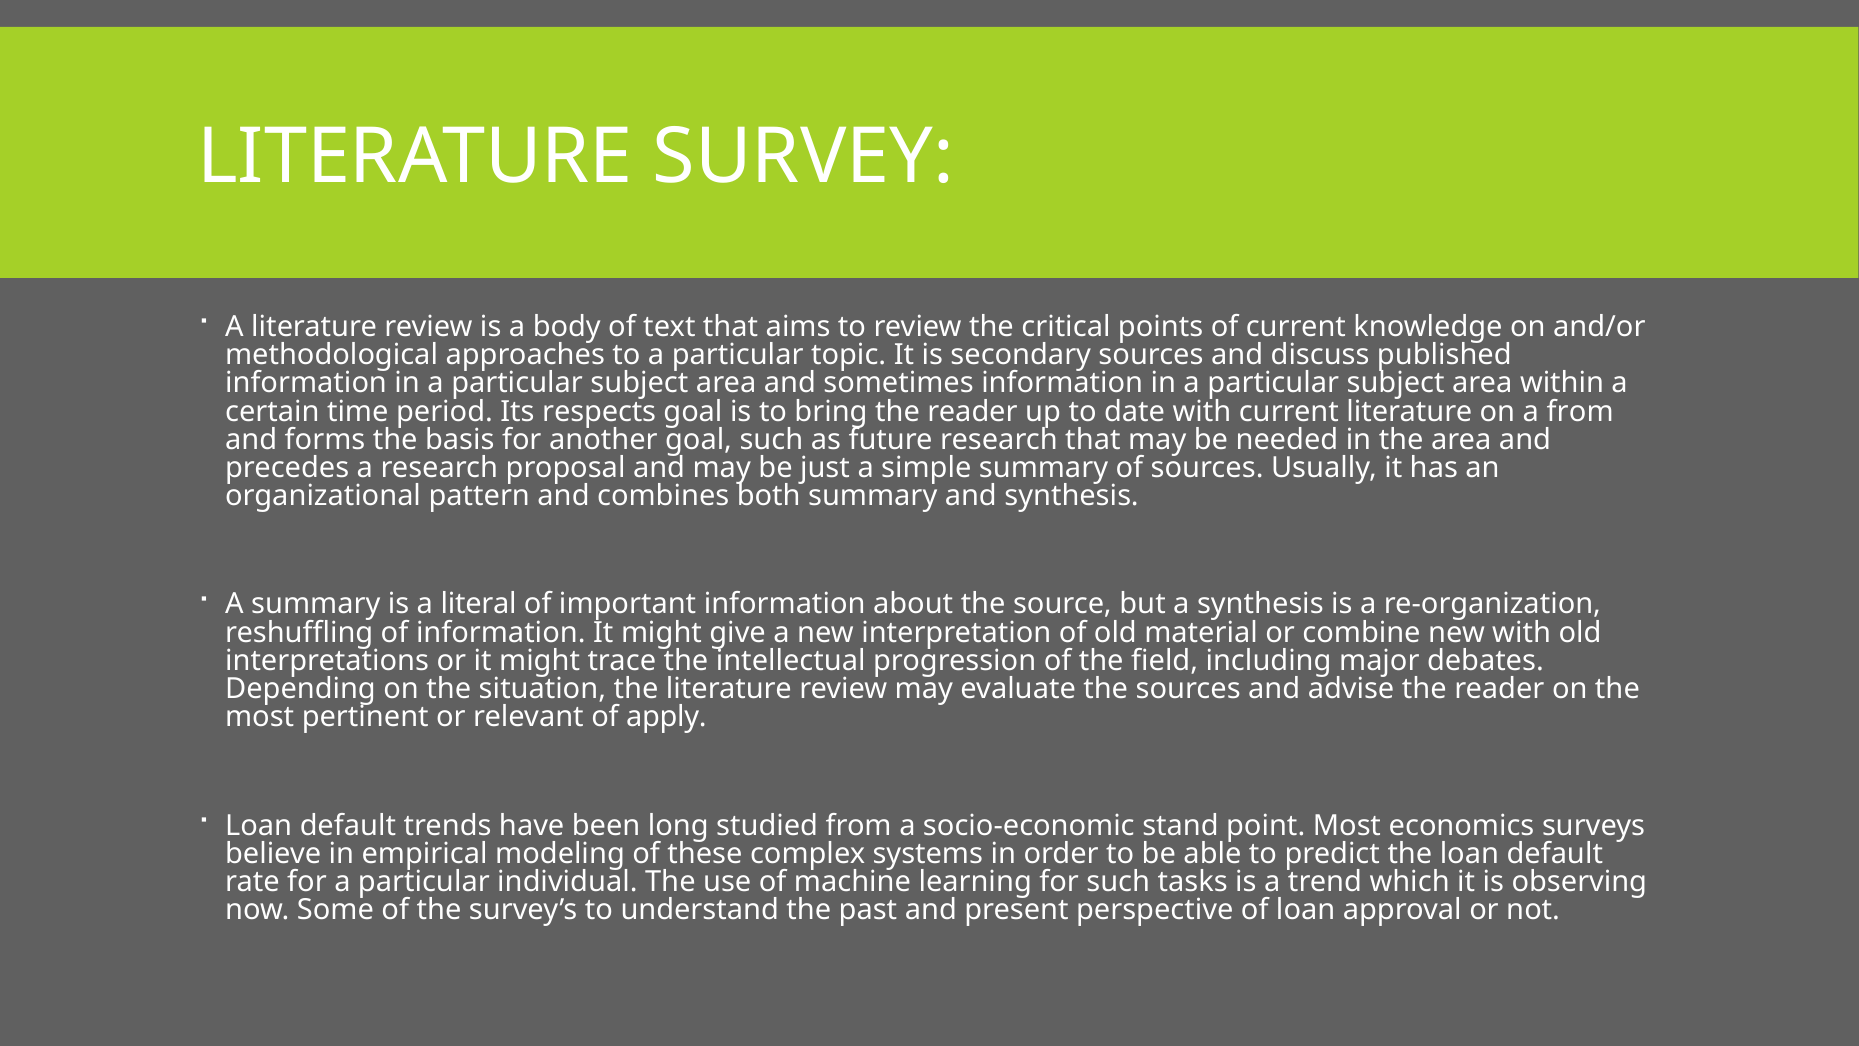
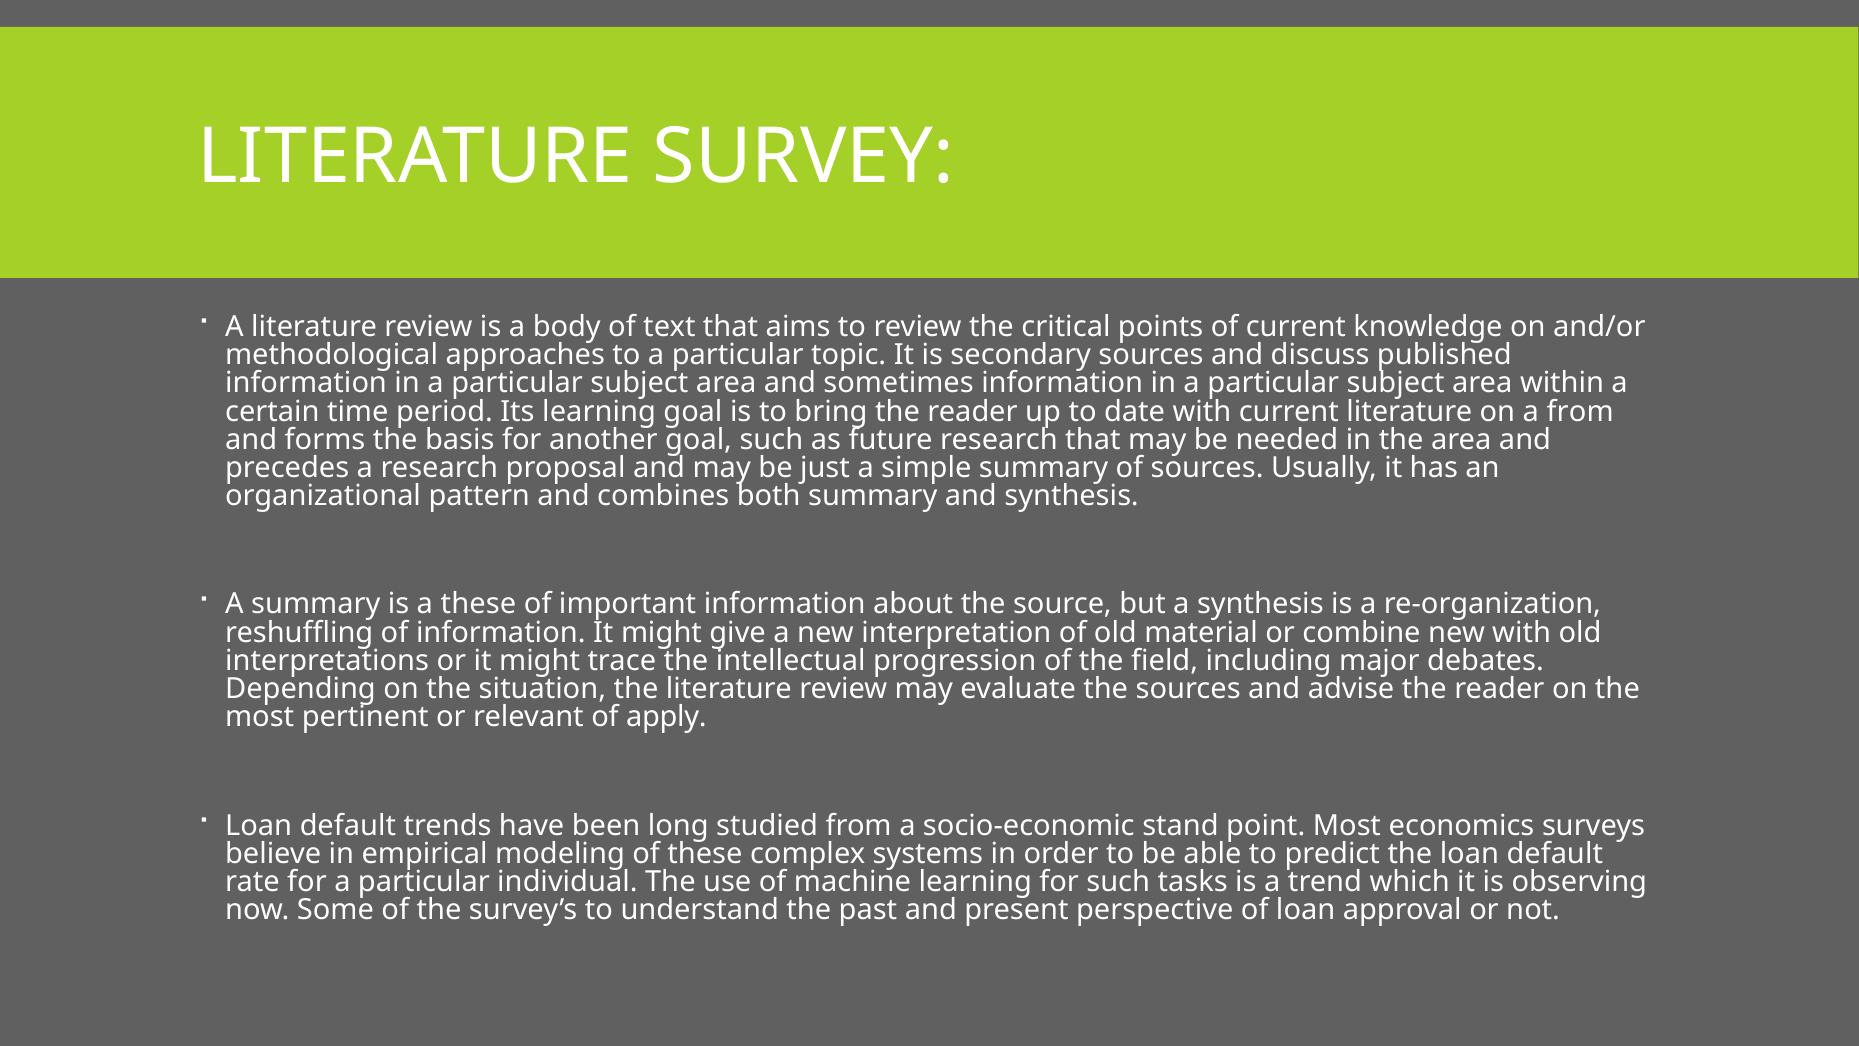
Its respects: respects -> learning (599, 411)
a literal: literal -> these (478, 604)
